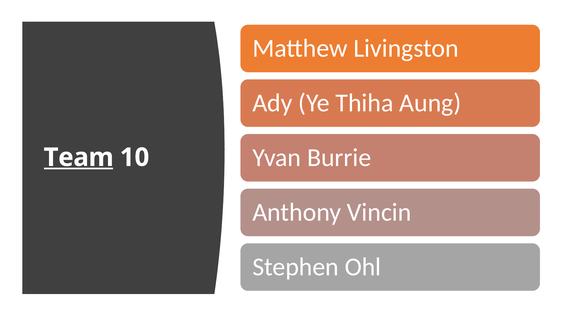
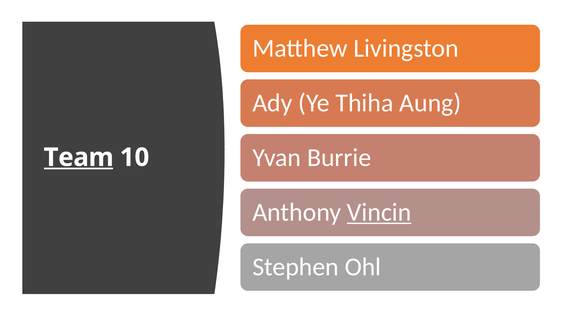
Vincin underline: none -> present (379, 212)
